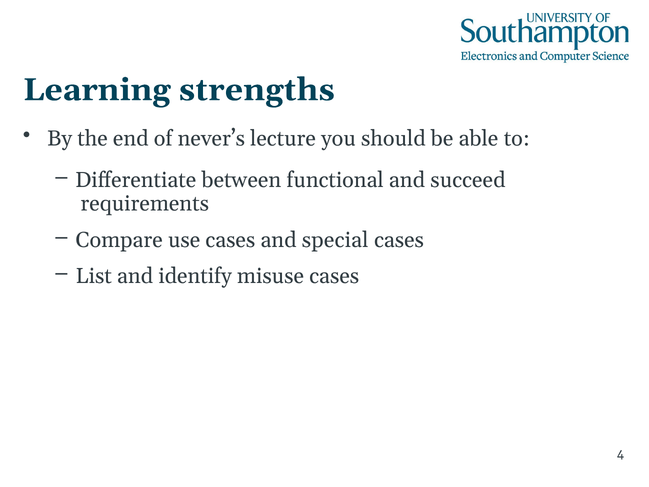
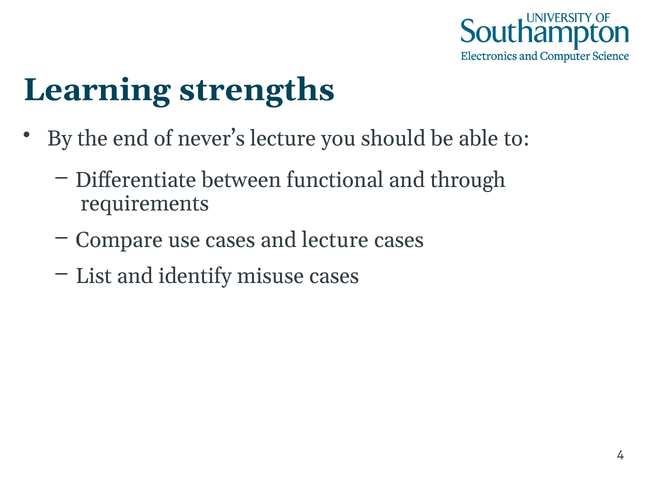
succeed: succeed -> through (468, 180)
and special: special -> lecture (335, 240)
